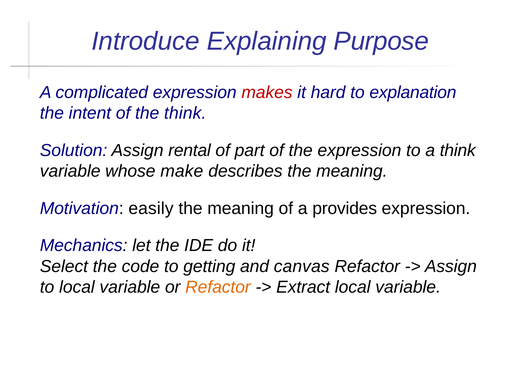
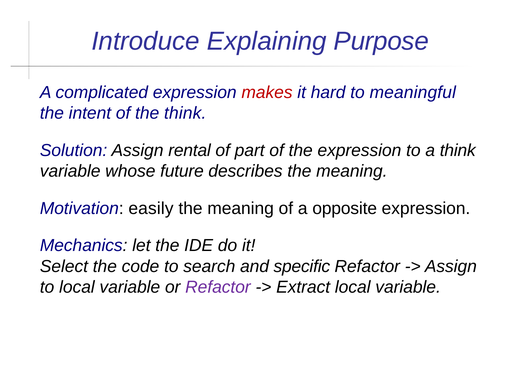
explanation: explanation -> meaningful (413, 92)
make: make -> future (182, 171)
provides: provides -> opposite (345, 208)
getting: getting -> search (209, 266)
canvas: canvas -> specific (302, 266)
Refactor colour: orange -> purple (218, 287)
